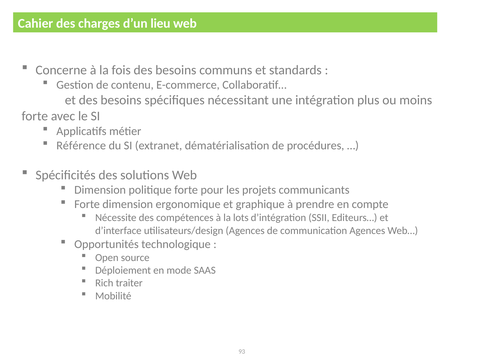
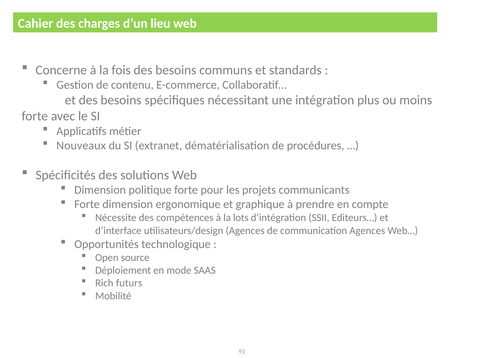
Référence: Référence -> Nouveaux (81, 145)
traiter: traiter -> futurs (129, 283)
